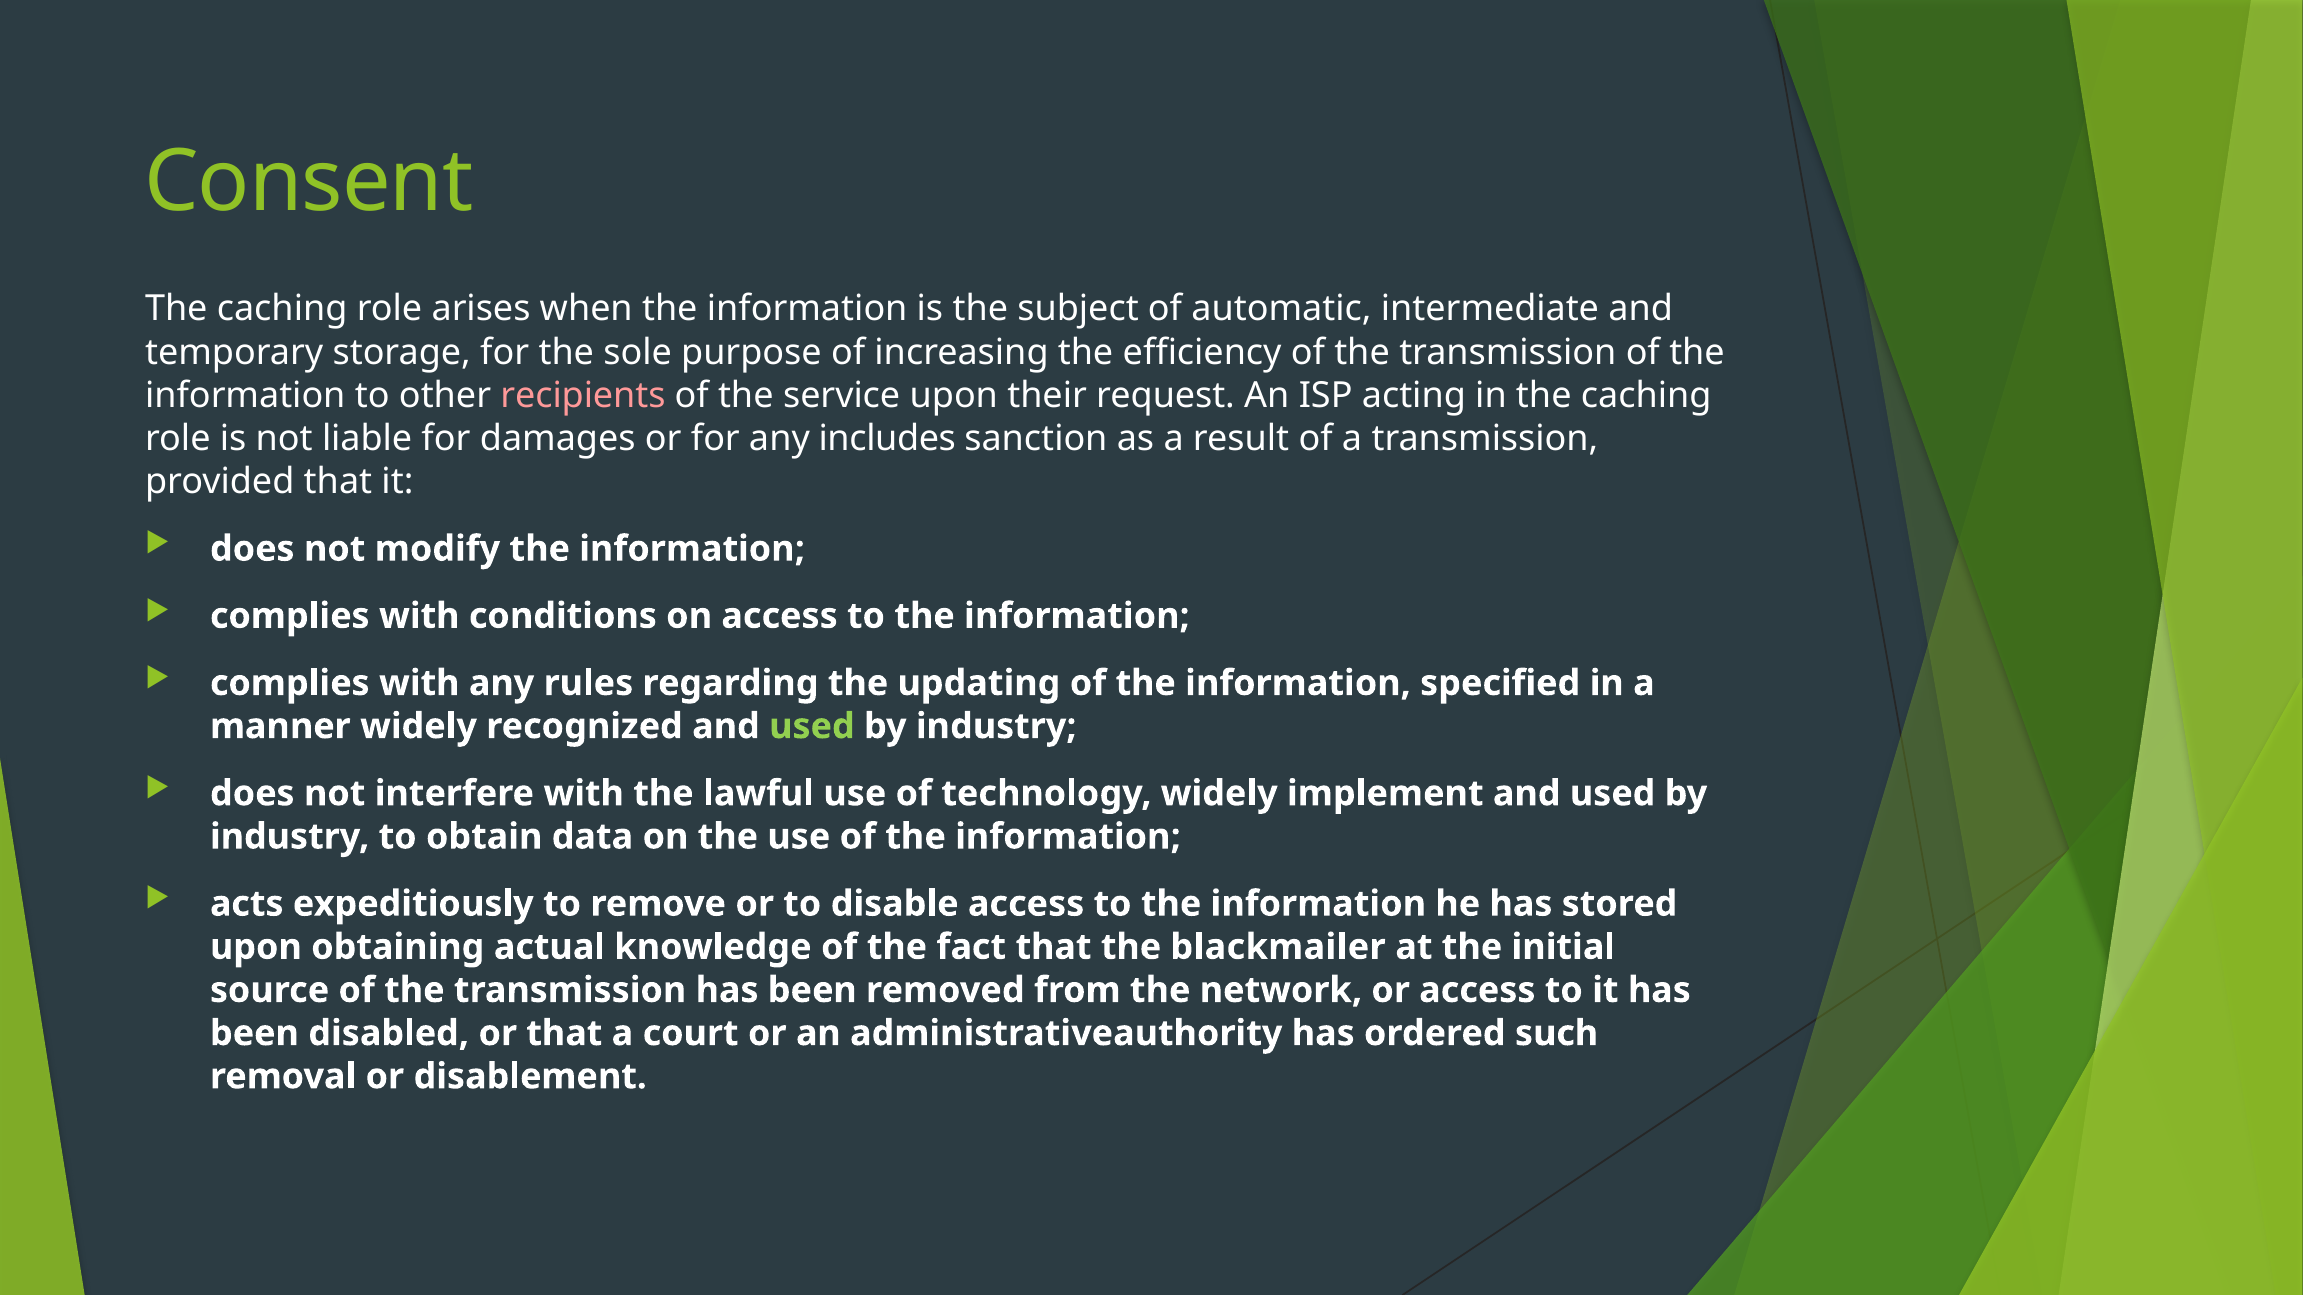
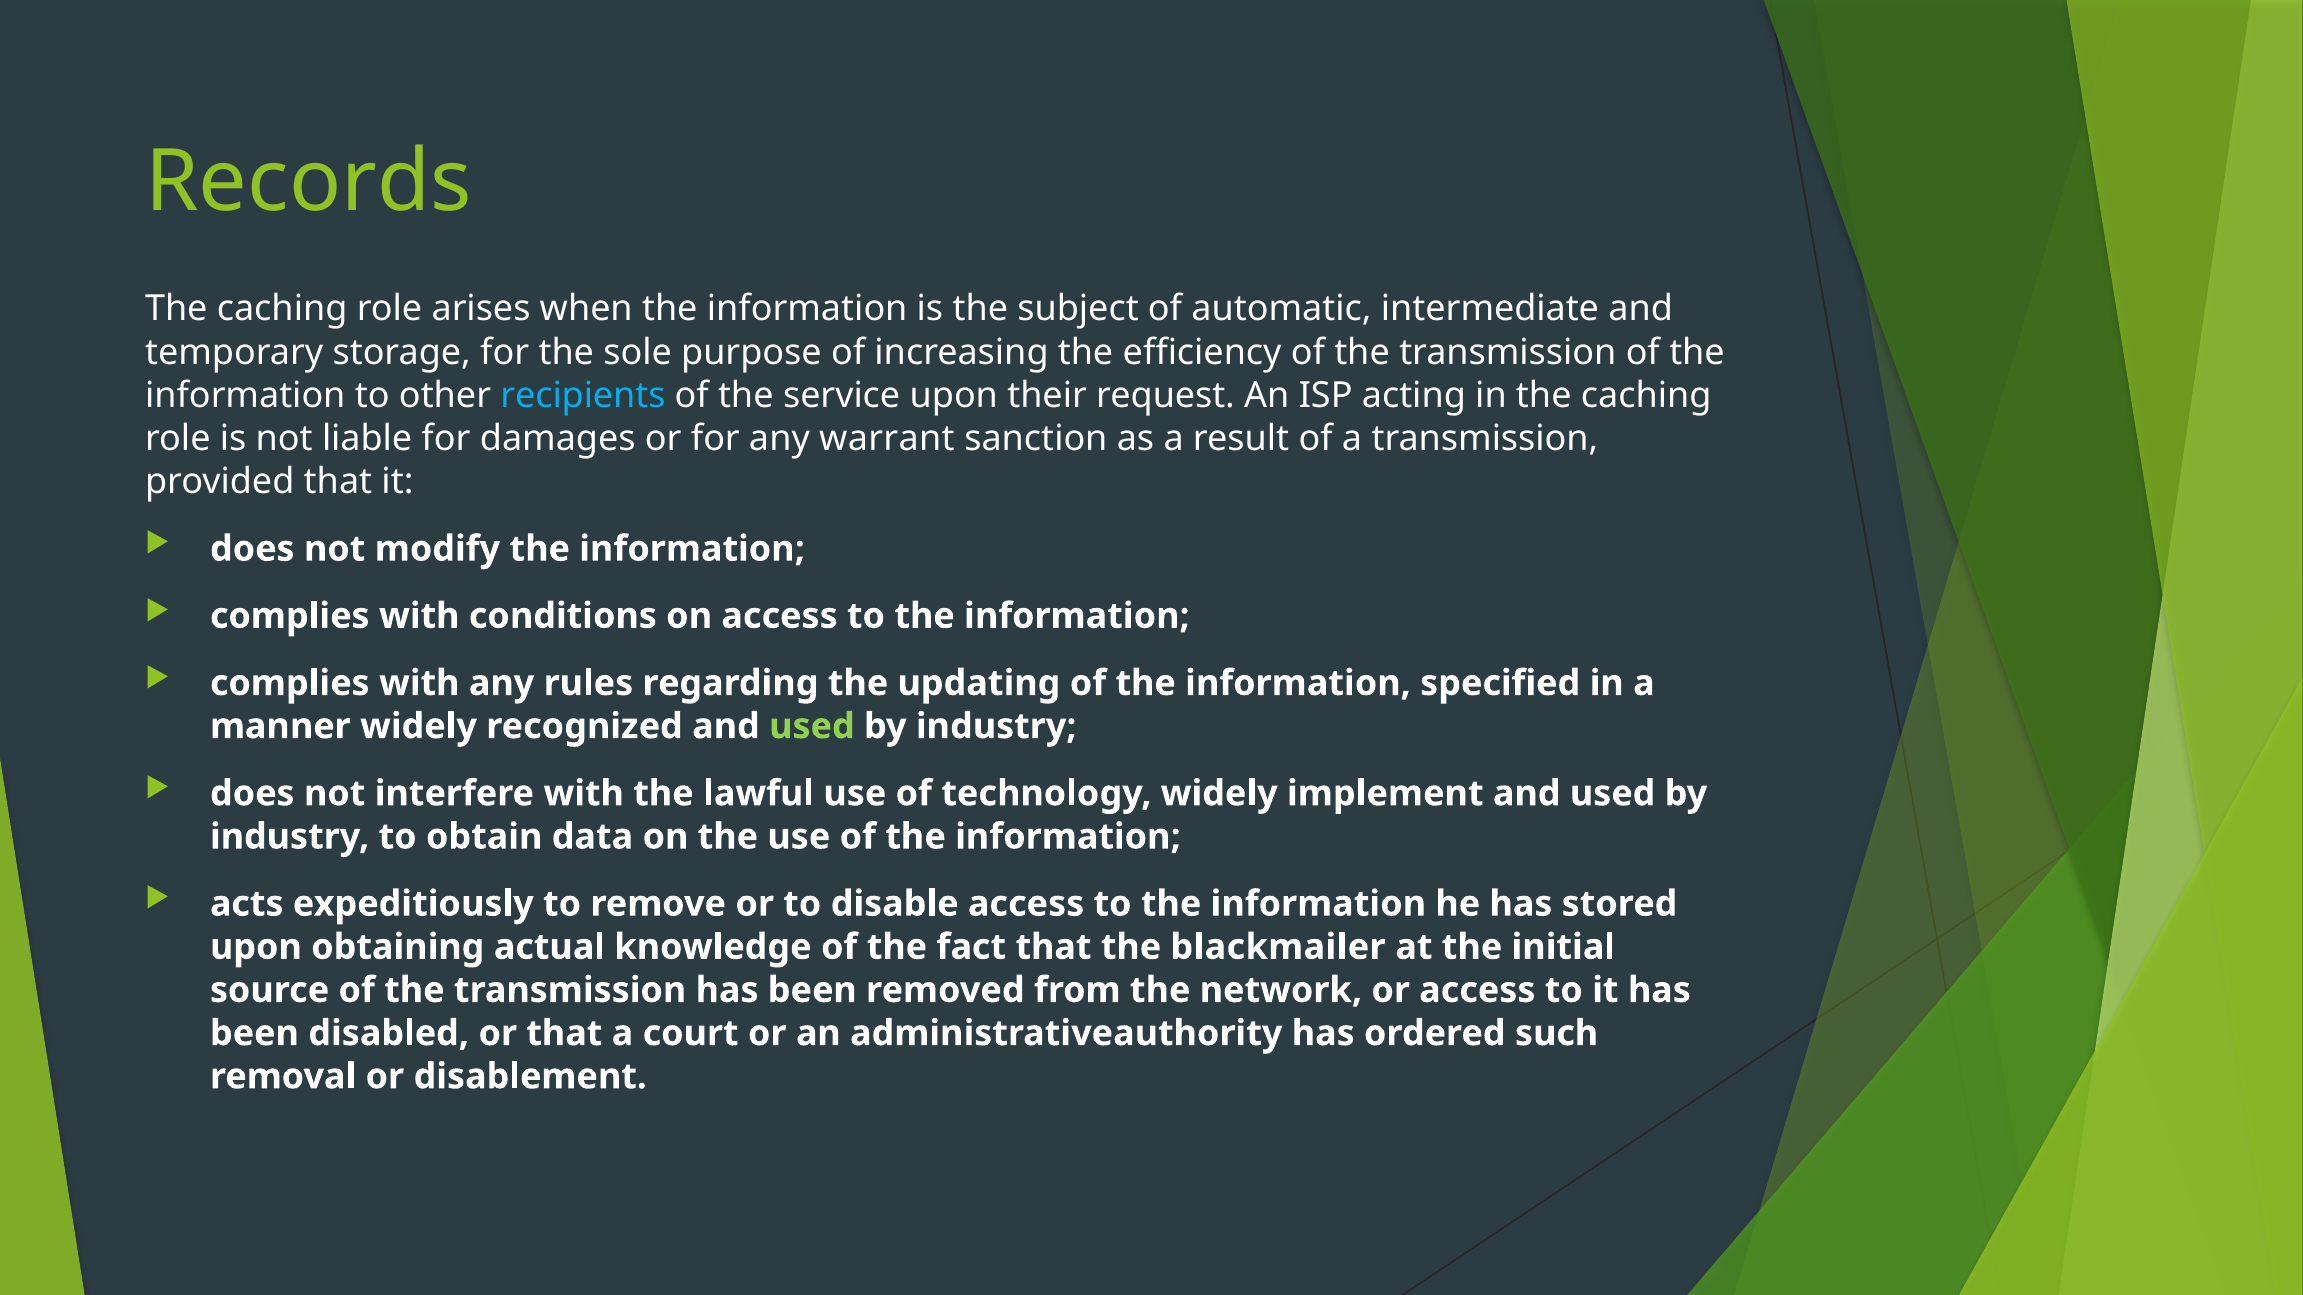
Consent: Consent -> Records (308, 182)
recipients colour: pink -> light blue (583, 395)
includes: includes -> warrant (887, 439)
